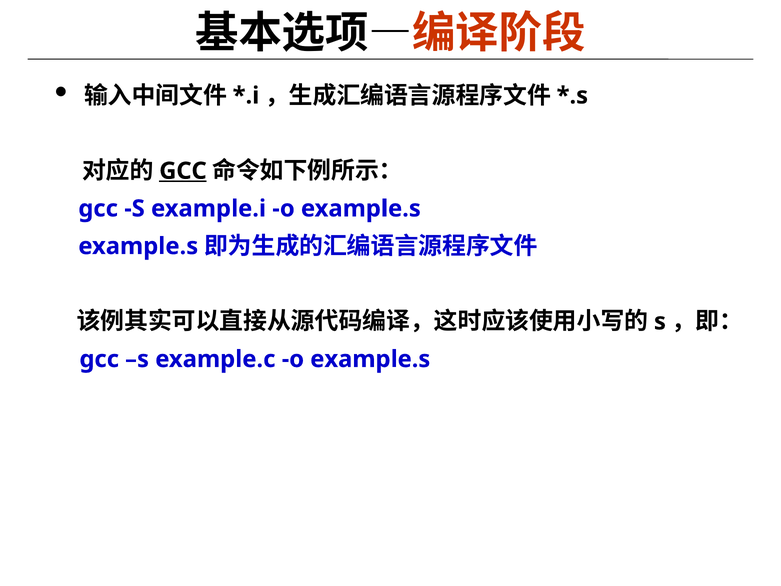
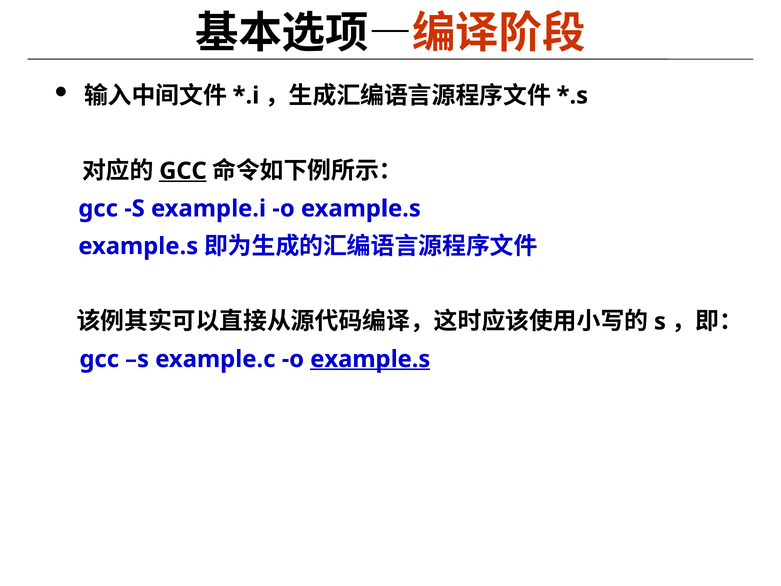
example.s underline: none -> present (370, 359)
